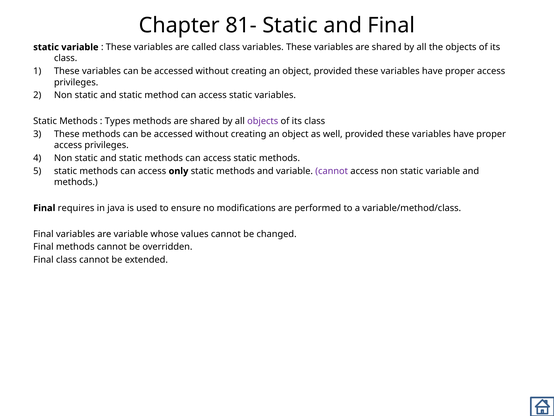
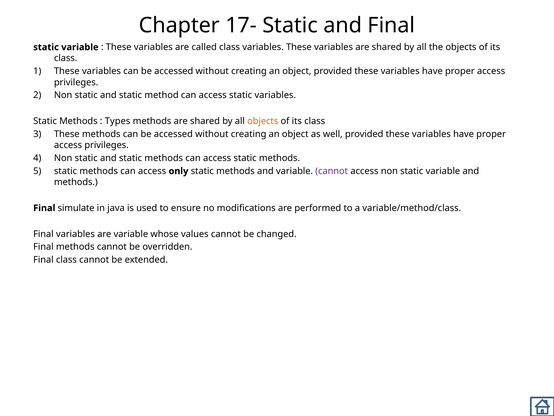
81-: 81- -> 17- (241, 25)
objects colour: purple -> orange (263, 121)
requires: requires -> simulate (76, 208)
